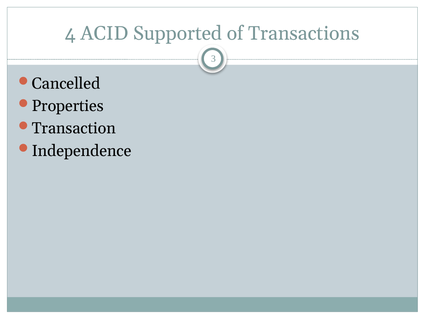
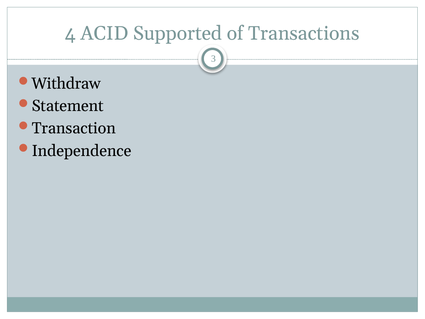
Cancelled: Cancelled -> Withdraw (66, 84)
Properties: Properties -> Statement (68, 106)
